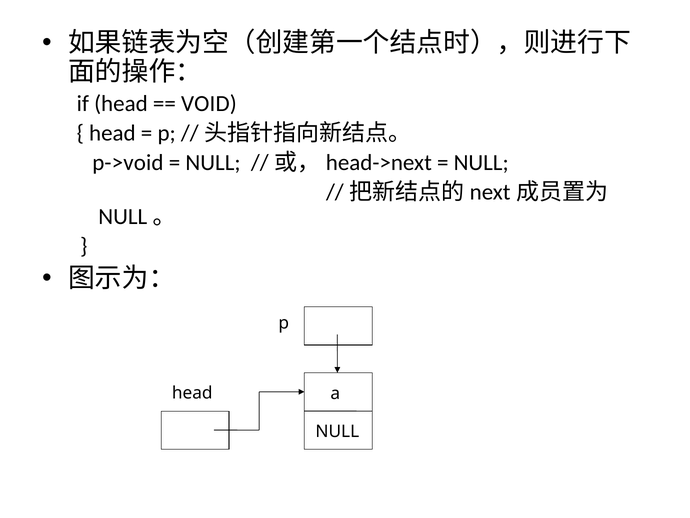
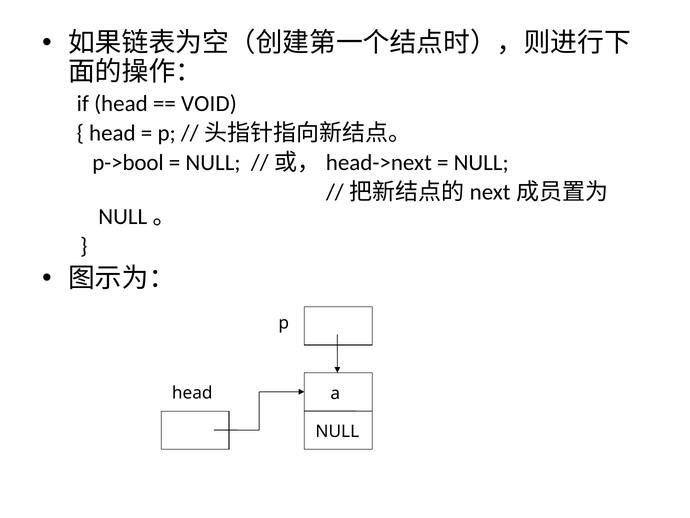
p->void: p->void -> p->bool (128, 162)
